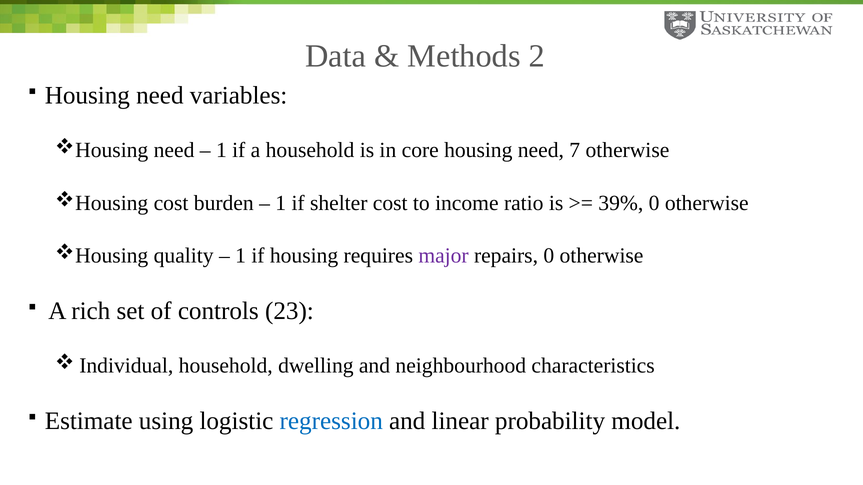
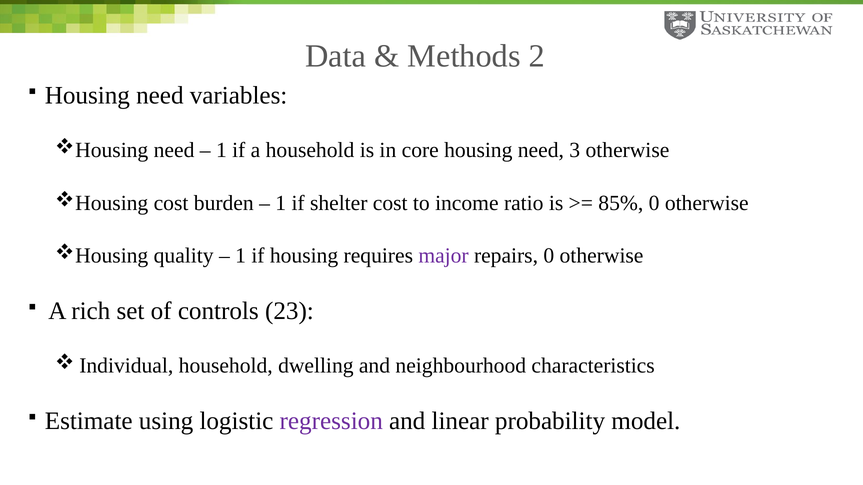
7: 7 -> 3 (575, 150)
39%: 39% -> 85% (621, 203)
regression colour: blue -> purple (331, 421)
